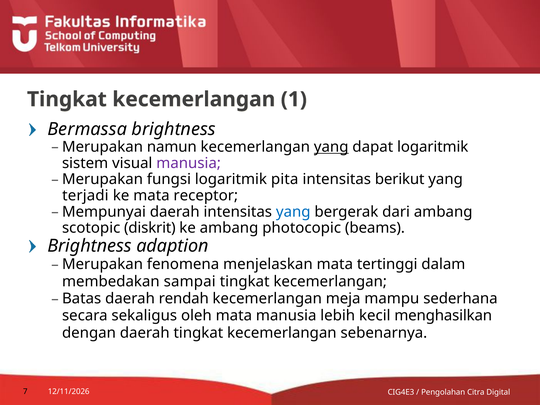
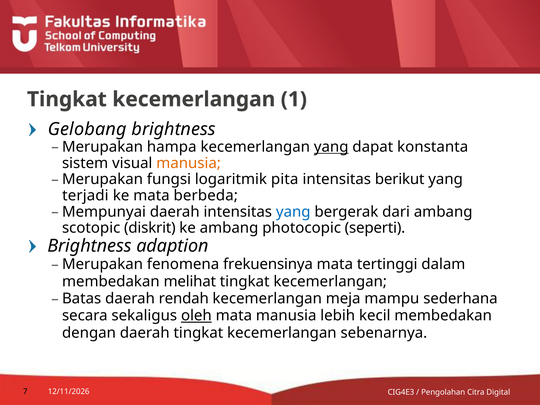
Bermassa: Bermassa -> Gelobang (87, 129)
namun: namun -> hampa (172, 147)
dapat logaritmik: logaritmik -> konstanta (433, 147)
manusia colour: purple -> orange (189, 163)
receptor: receptor -> berbeda (206, 196)
beams: beams -> seperti (375, 228)
menjelaskan: menjelaskan -> frekuensinya (268, 264)
sampai: sampai -> melihat (190, 281)
oleh underline: none -> present (196, 316)
kecil menghasilkan: menghasilkan -> membedakan (443, 316)
